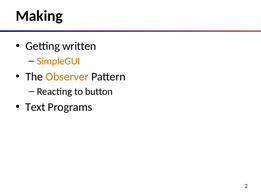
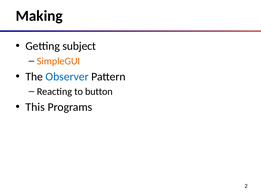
written: written -> subject (79, 46)
Observer colour: orange -> blue (67, 76)
Text: Text -> This (35, 107)
